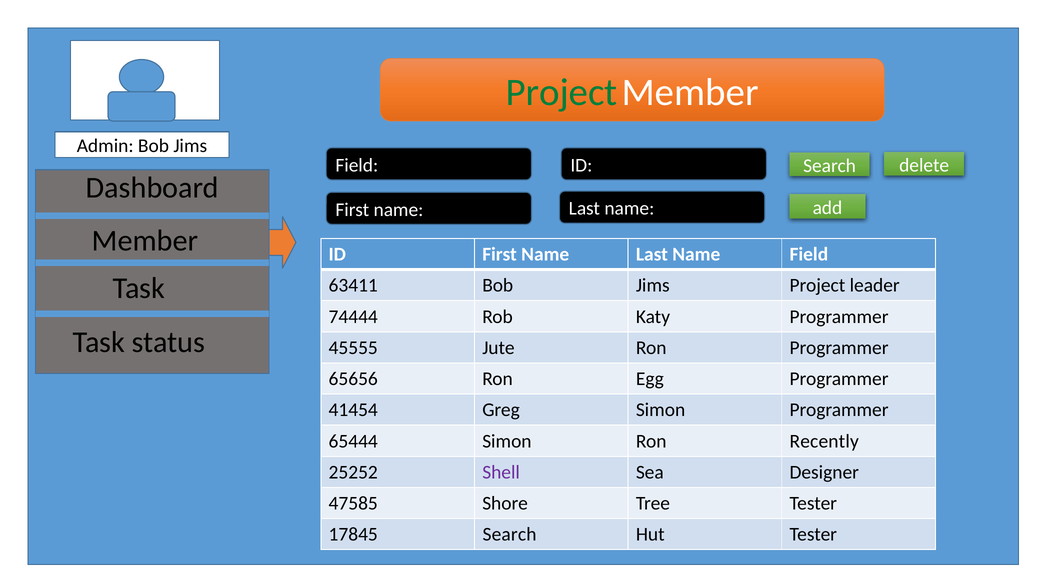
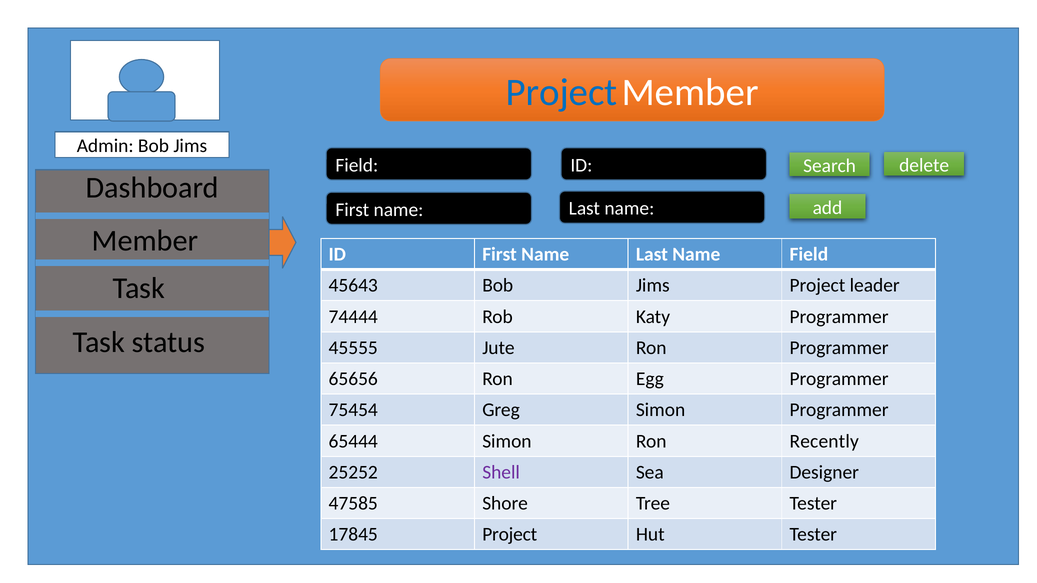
Project colour: green -> blue (562, 93)
63411: 63411 -> 45643 (353, 286)
41454: 41454 -> 75454 (353, 410)
17845 Search: Search -> Project (510, 535)
